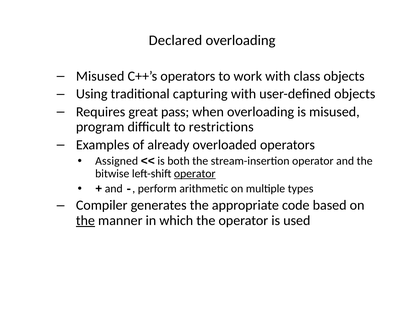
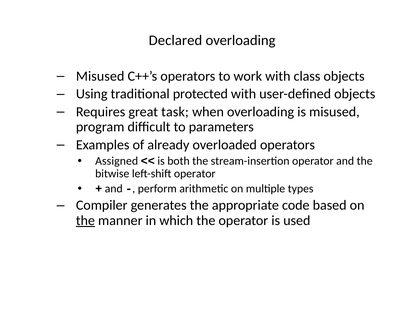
capturing: capturing -> protected (200, 94)
pass: pass -> task (175, 112)
restrictions: restrictions -> parameters (221, 127)
operator underline: present -> none (195, 174)
